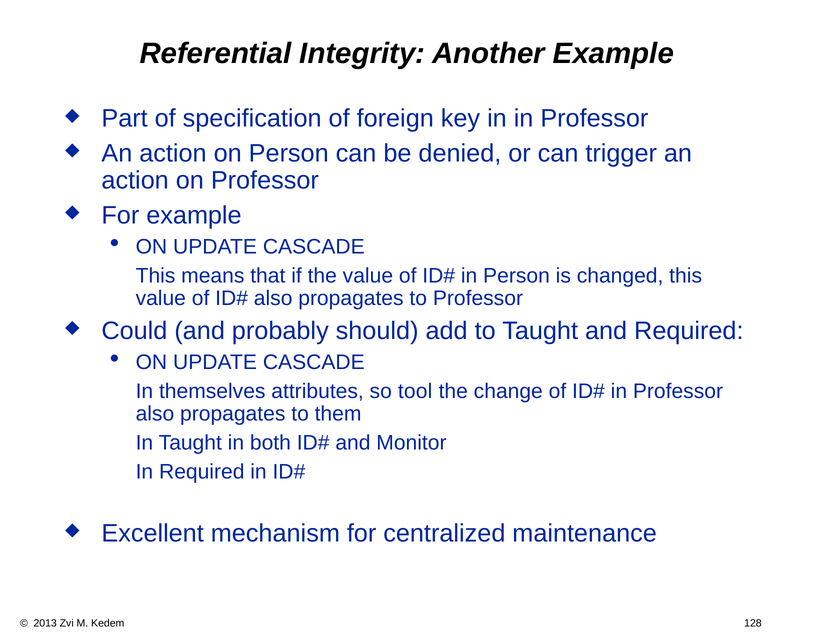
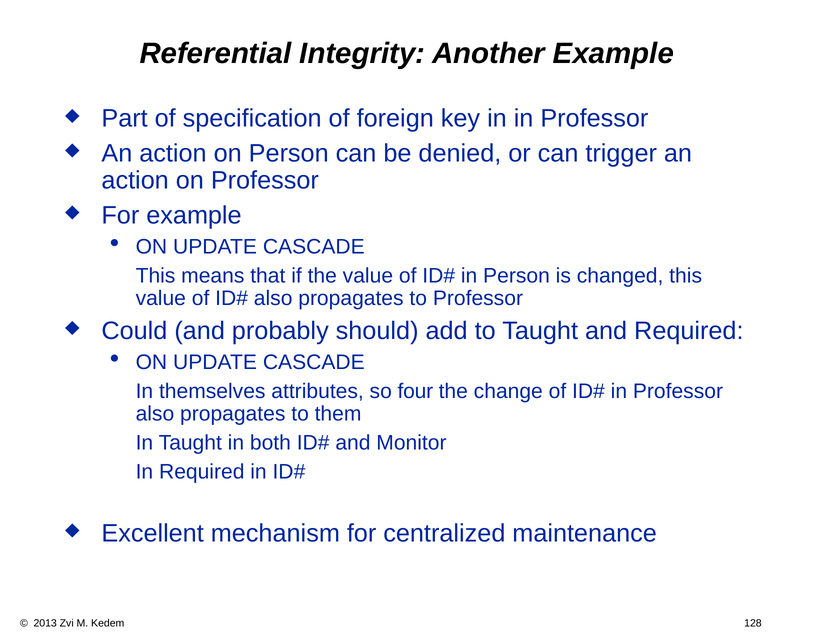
tool: tool -> four (415, 392)
